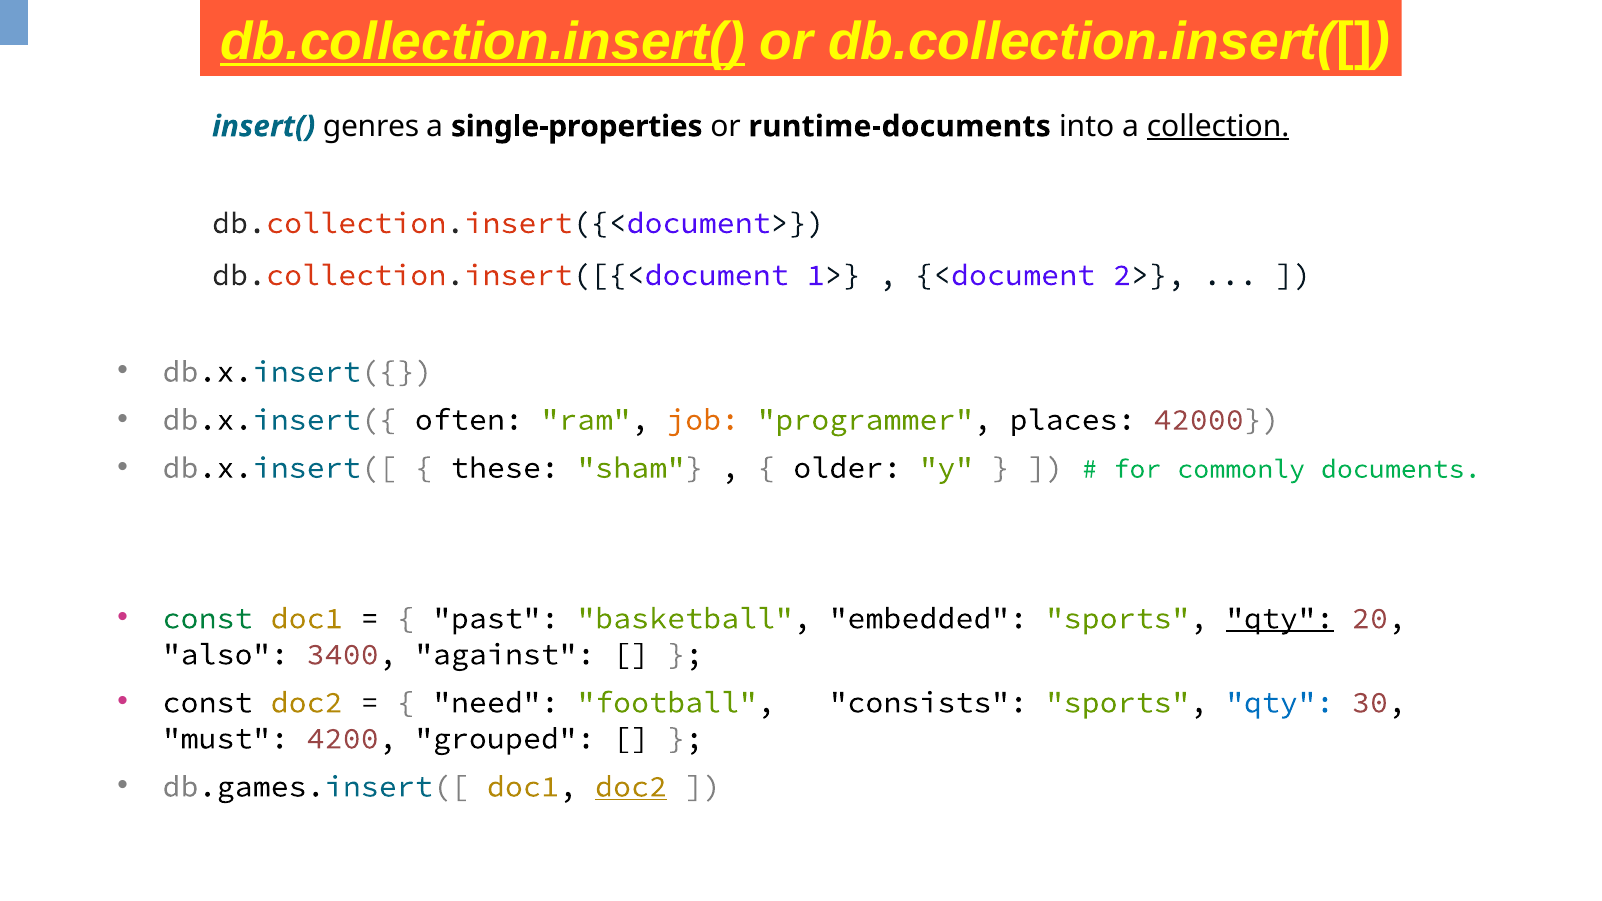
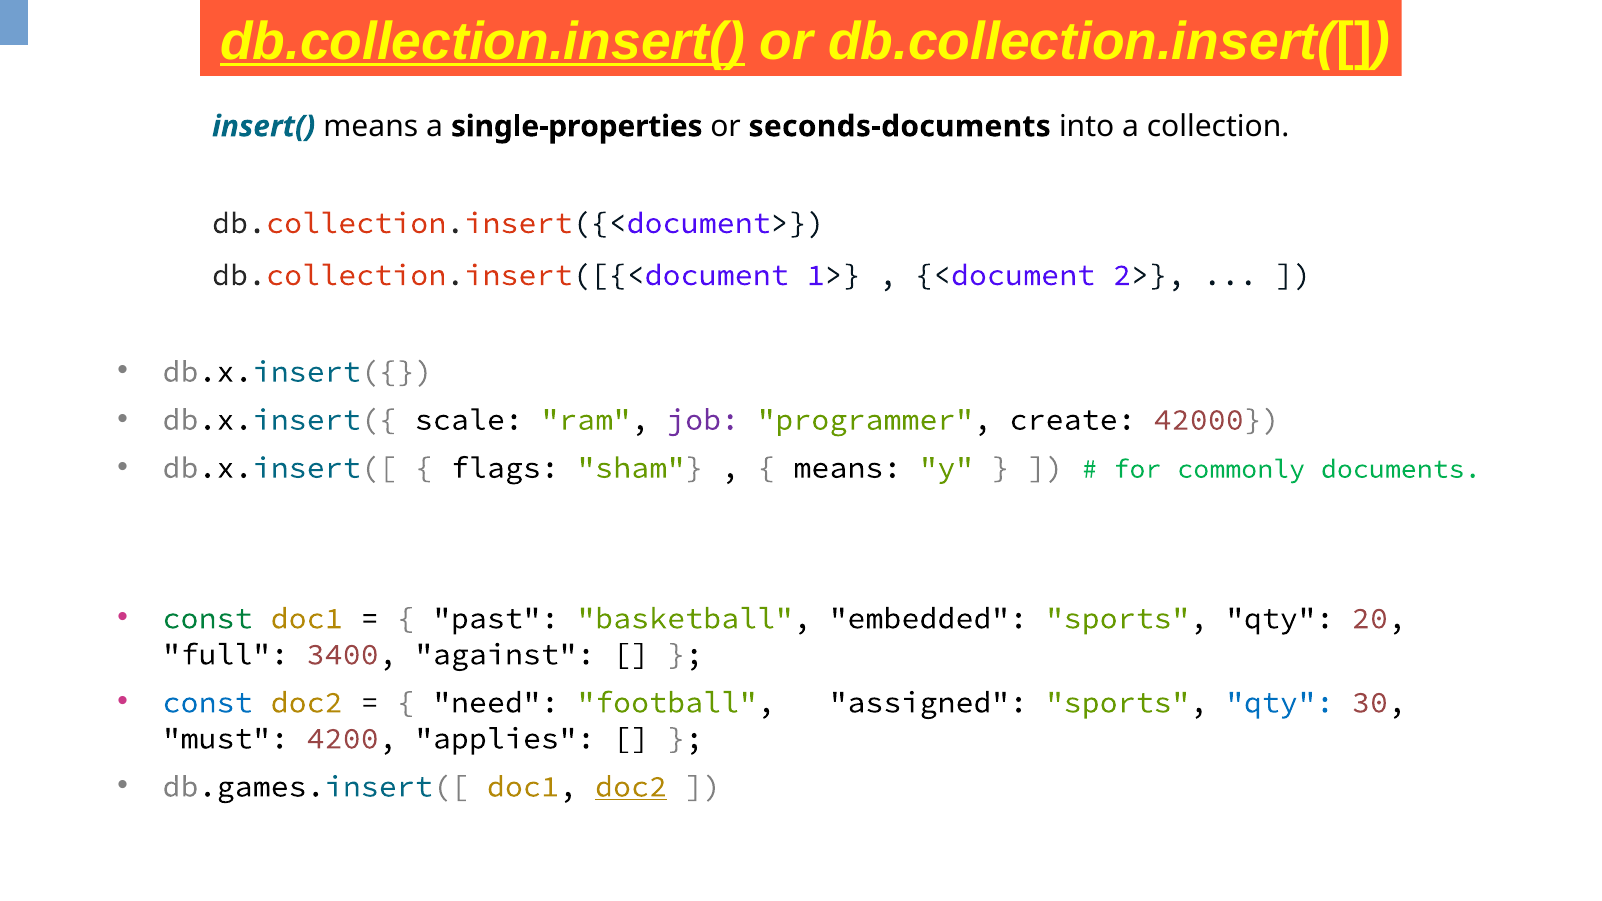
insert( genres: genres -> means (371, 126)
runtime-documents: runtime-documents -> seconds-documents (900, 126)
collection underline: present -> none (1218, 126)
often: often -> scale (469, 420)
job colour: orange -> purple (703, 420)
places: places -> create (1073, 420)
these: these -> flags (505, 468)
older: older -> means (847, 468)
qty underline: present -> none (1280, 618)
also: also -> full (226, 655)
const colour: black -> blue (208, 703)
consists: consists -> assigned (928, 703)
grouped: grouped -> applies (505, 739)
